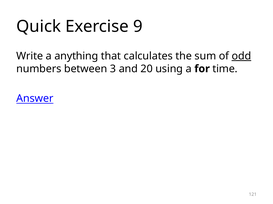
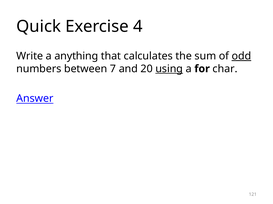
9: 9 -> 4 (138, 26)
3: 3 -> 7 (113, 69)
using underline: none -> present (169, 69)
time: time -> char (225, 69)
